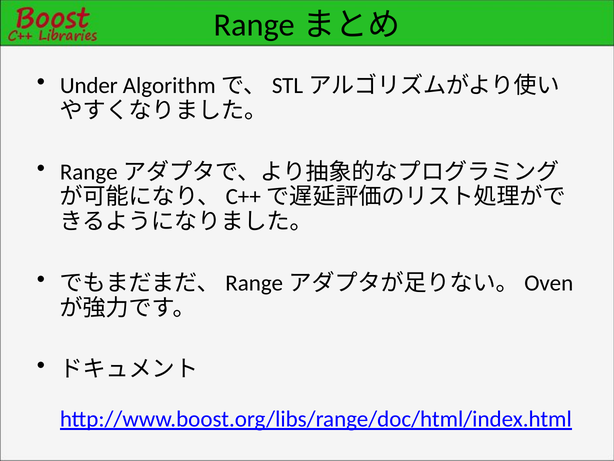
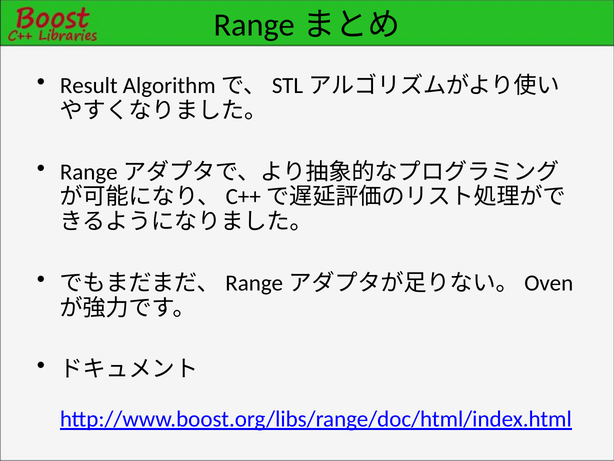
Under: Under -> Result (89, 86)
